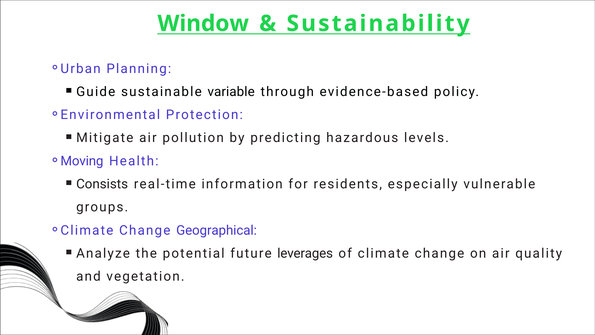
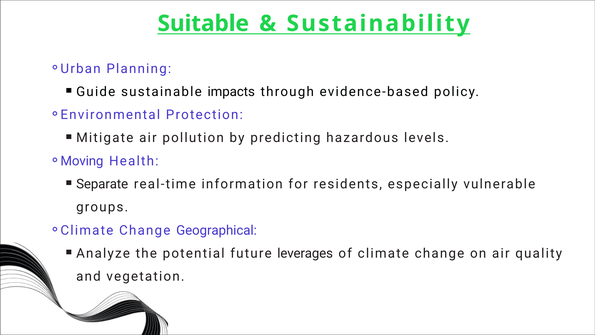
Window: Window -> Suitable (203, 23)
variable: variable -> impacts (231, 92)
Consists: Consists -> Separate (102, 184)
